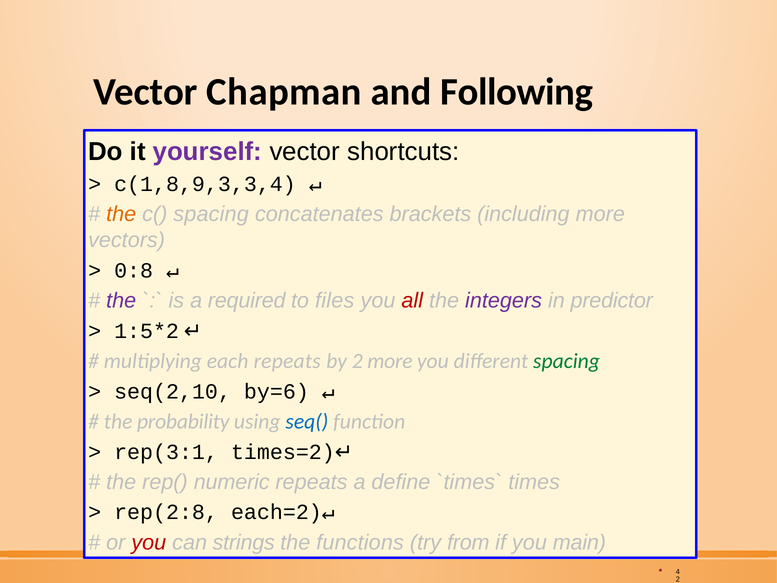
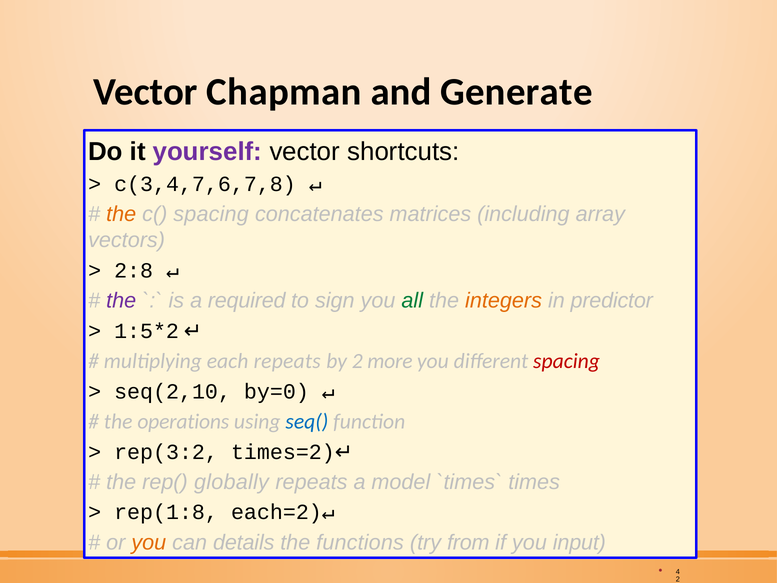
Following: Following -> Generate (516, 92)
c(1,8,9,3,3,4: c(1,8,9,3,3,4 -> c(3,4,7,6,7,8 (205, 184)
brackets: brackets -> matrices (430, 214)
including more: more -> array (600, 214)
0:8: 0:8 -> 2:8 (134, 270)
files: files -> sign (335, 301)
all colour: red -> green (412, 301)
integers colour: purple -> orange (504, 301)
spacing colour: green -> red (567, 361)
by=6: by=6 -> by=0 (276, 391)
probability: probability -> operations (183, 421)
rep(3:1: rep(3:1 -> rep(3:2 (166, 452)
numeric: numeric -> globally (231, 482)
define: define -> model (401, 482)
rep(2:8: rep(2:8 -> rep(1:8 (166, 512)
you colour: red -> orange (149, 542)
strings: strings -> details (244, 542)
main: main -> input (579, 542)
